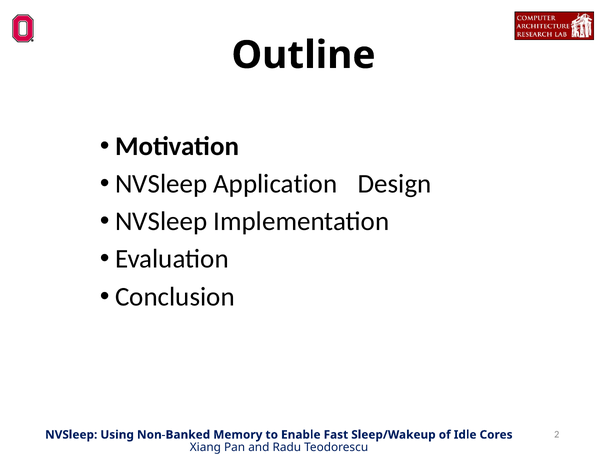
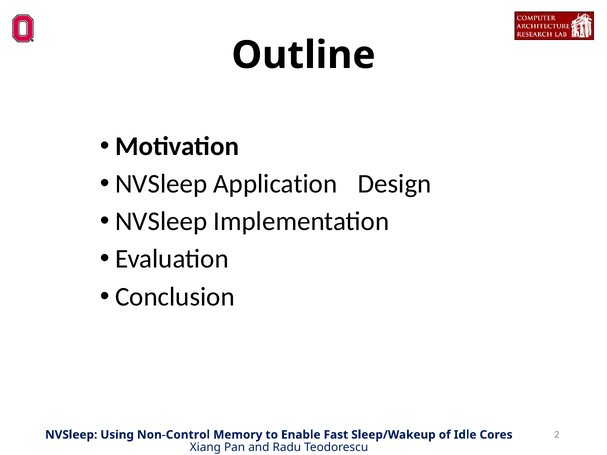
Non-Banked: Non-Banked -> Non-Control (174, 435)
